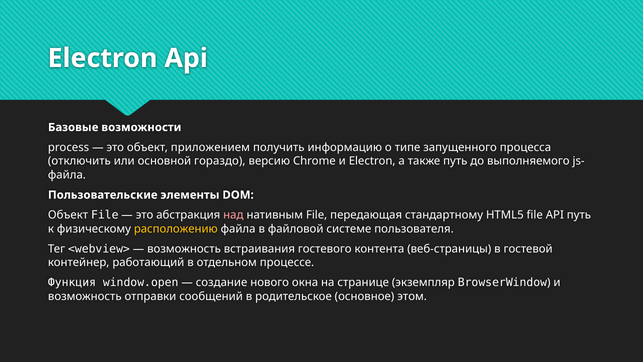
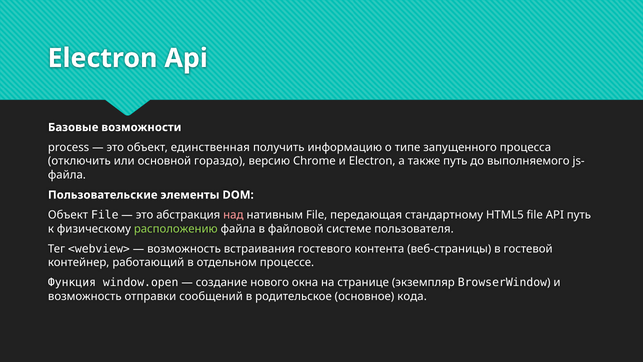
приложением: приложением -> единственная (210, 147)
расположению colour: yellow -> light green (176, 229)
этом: этом -> кода (412, 296)
